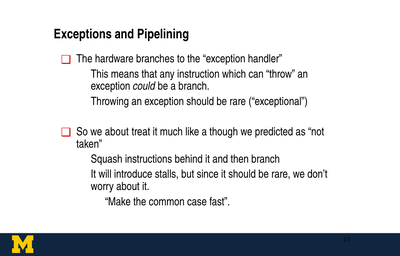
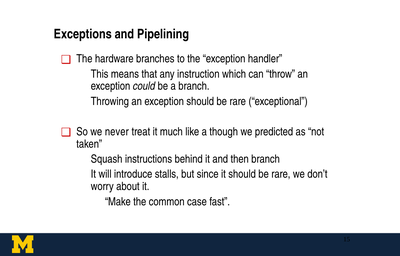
we about: about -> never (117, 131)
